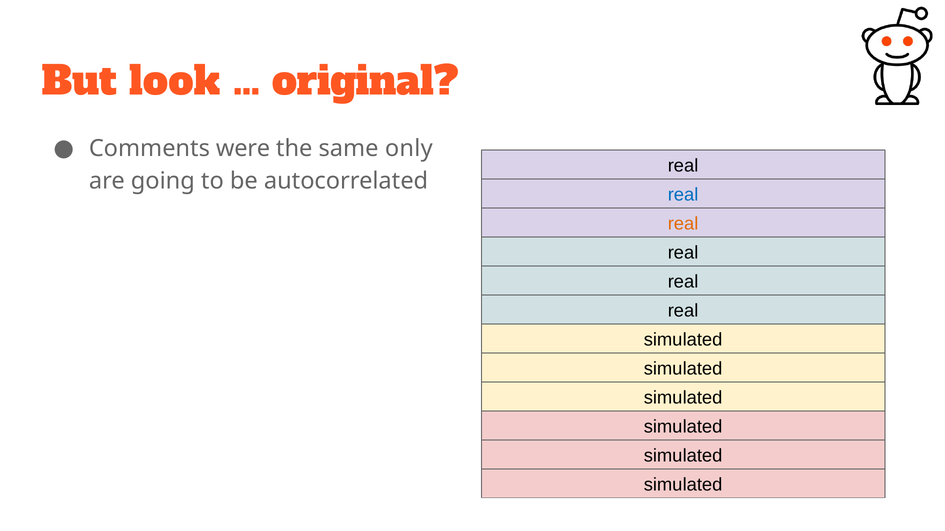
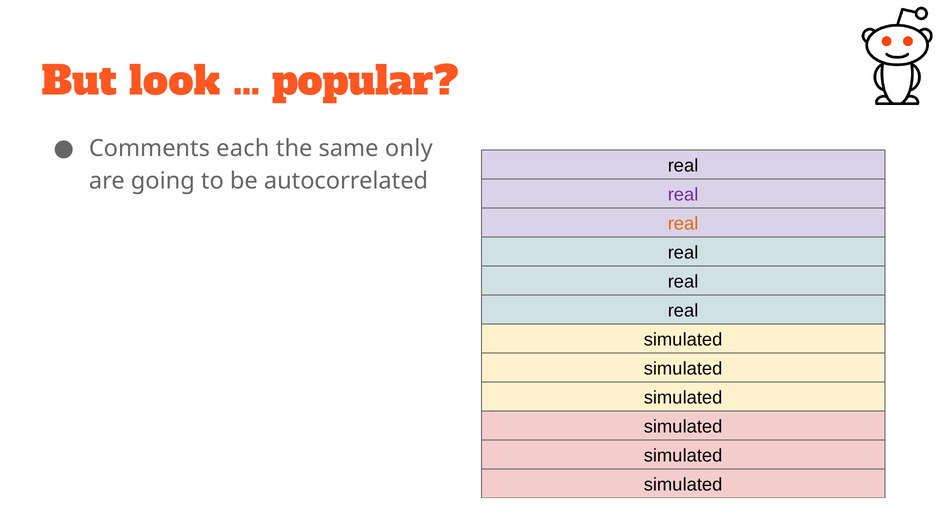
original: original -> popular (365, 82)
were: were -> each (243, 149)
real colour: blue -> purple (683, 195)
